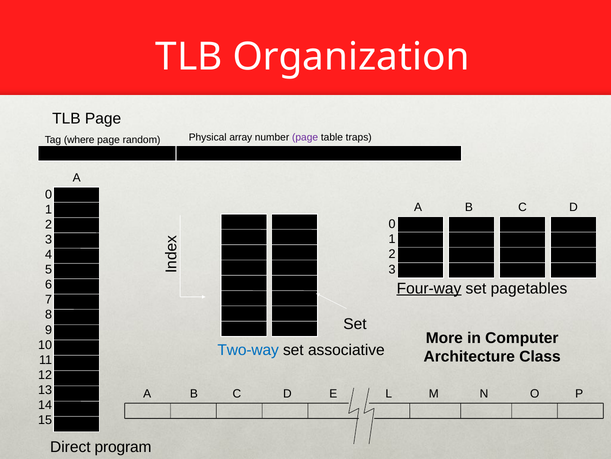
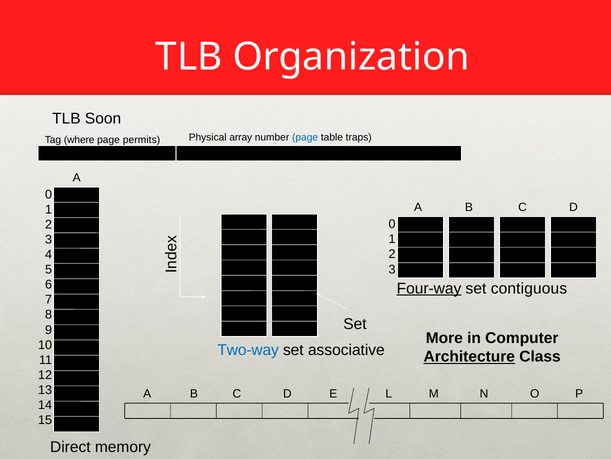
TLB Page: Page -> Soon (103, 118)
random: random -> permits (142, 140)
page colour: purple -> blue (305, 137)
pagetables: pagetables -> contiguous (529, 288)
Architecture underline: none -> present (469, 356)
program: program -> memory (123, 446)
